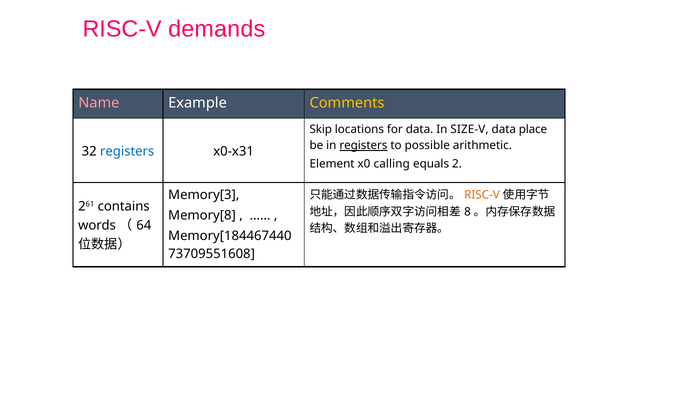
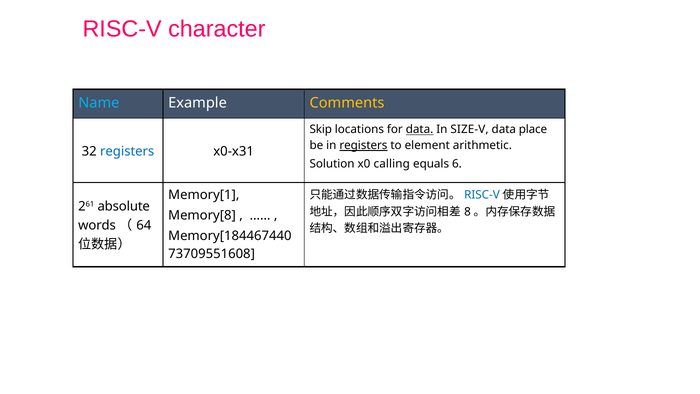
demands: demands -> character (217, 29)
Name colour: pink -> light blue (99, 103)
data underline: none -> present (420, 130)
possible: possible -> element (427, 145)
Element: Element -> Solution (332, 164)
2: 2 -> 6 (457, 164)
RISC-V colour: orange -> blue (482, 195)
Memory[3: Memory[3 -> Memory[1 (204, 195)
contains: contains -> absolute (124, 206)
